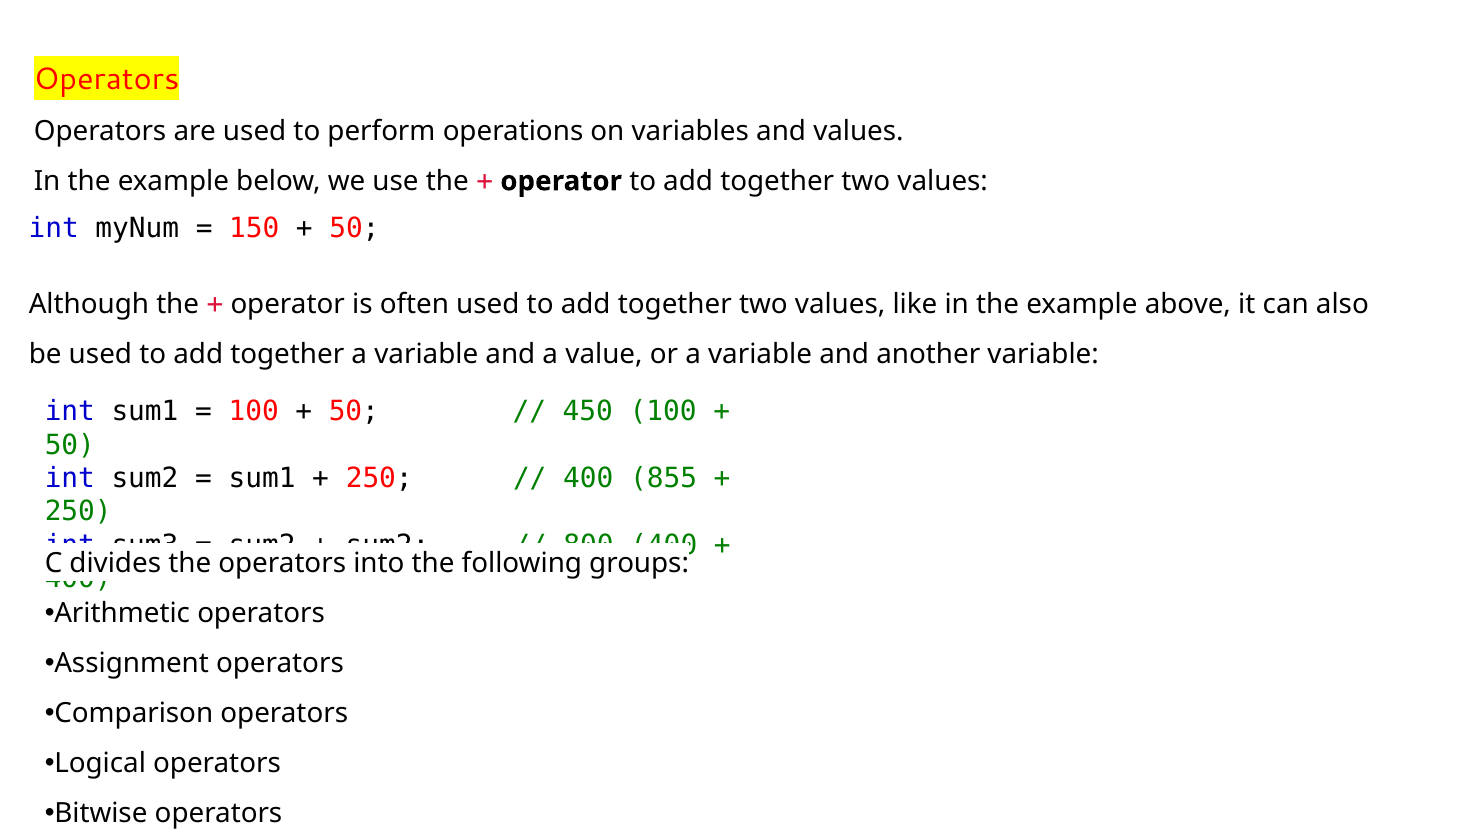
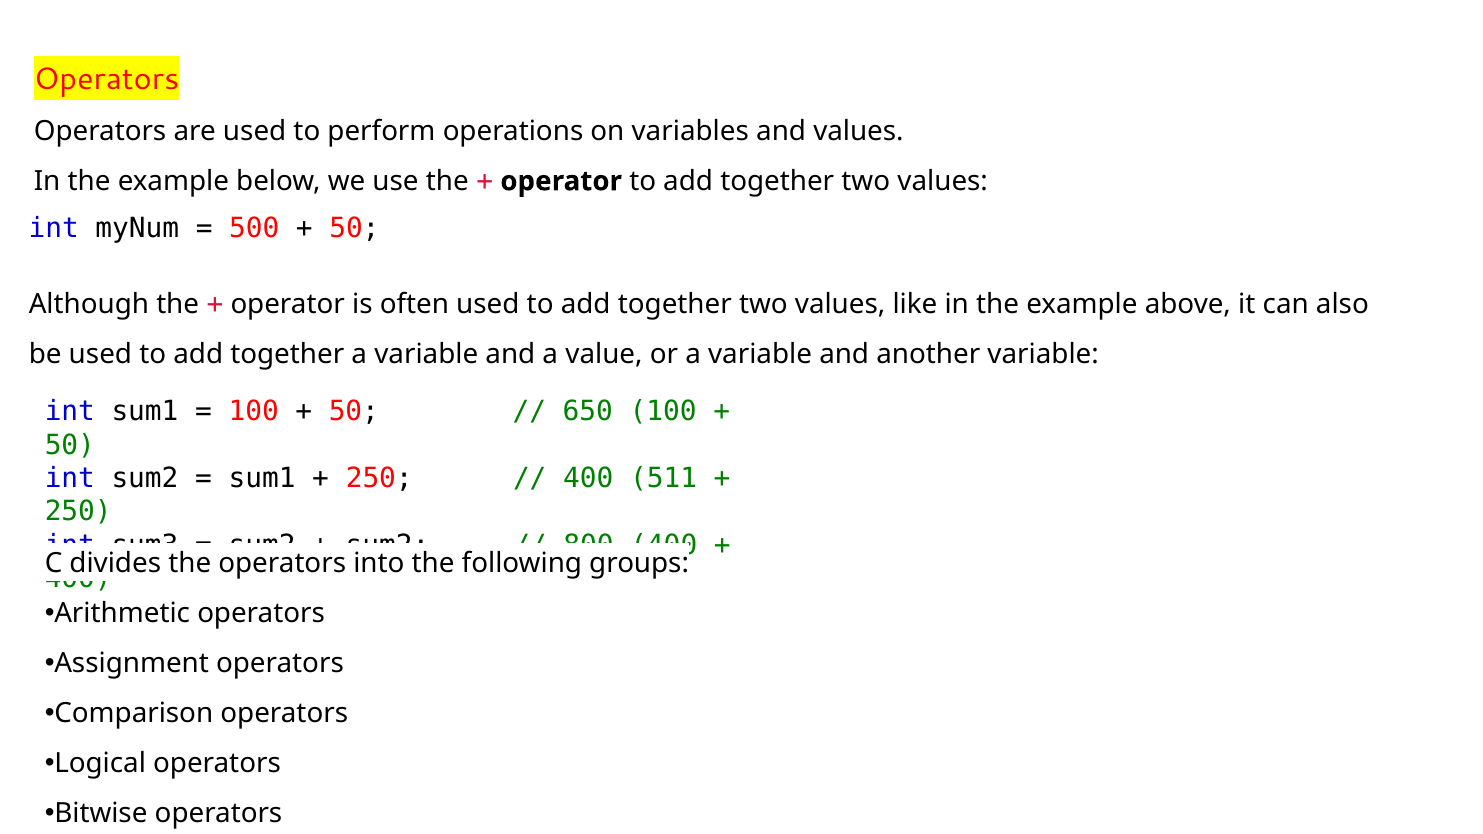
150: 150 -> 500 (254, 229)
450: 450 -> 650 (588, 412)
855: 855 -> 511 (664, 479)
